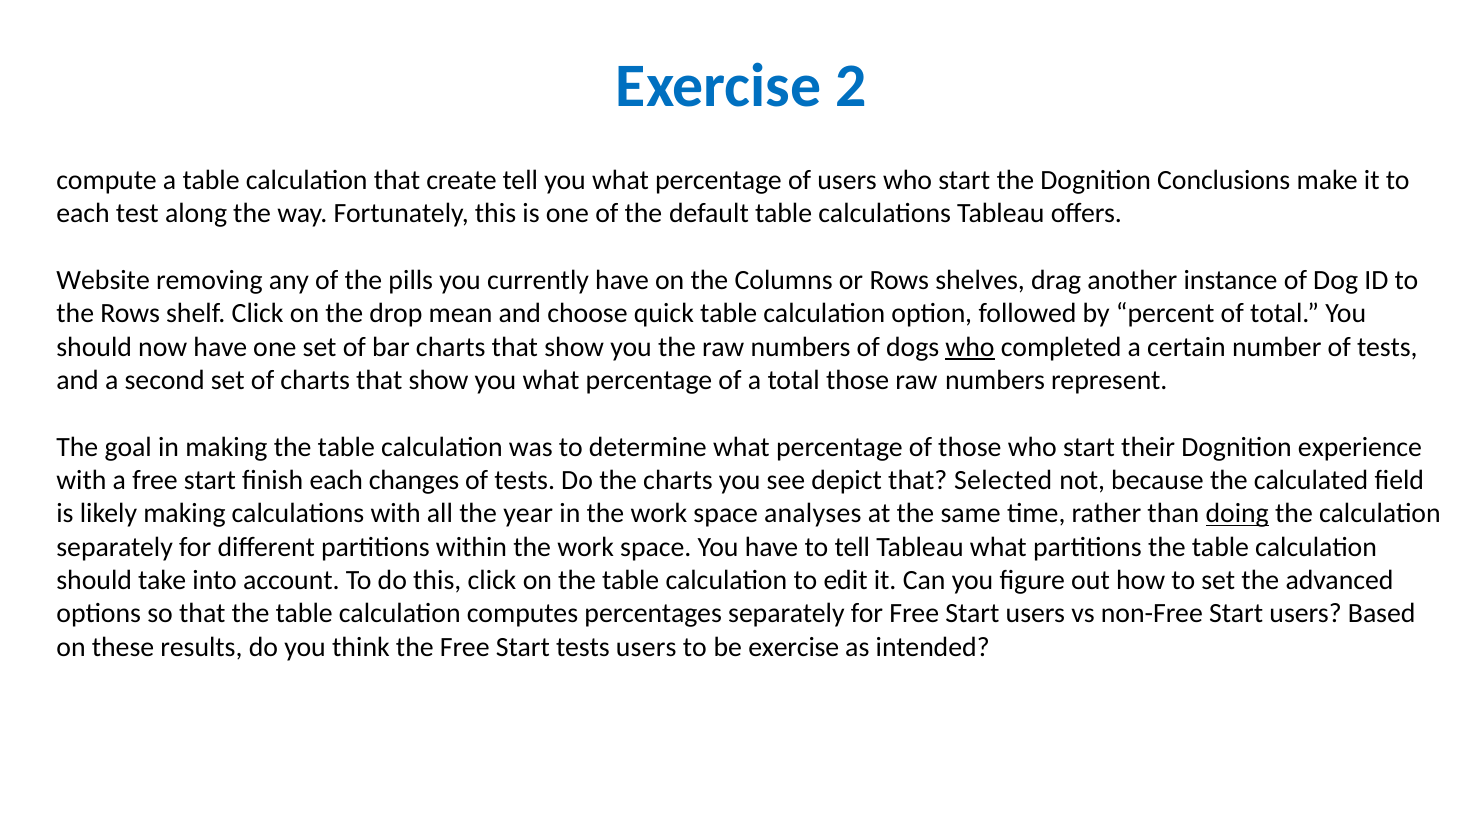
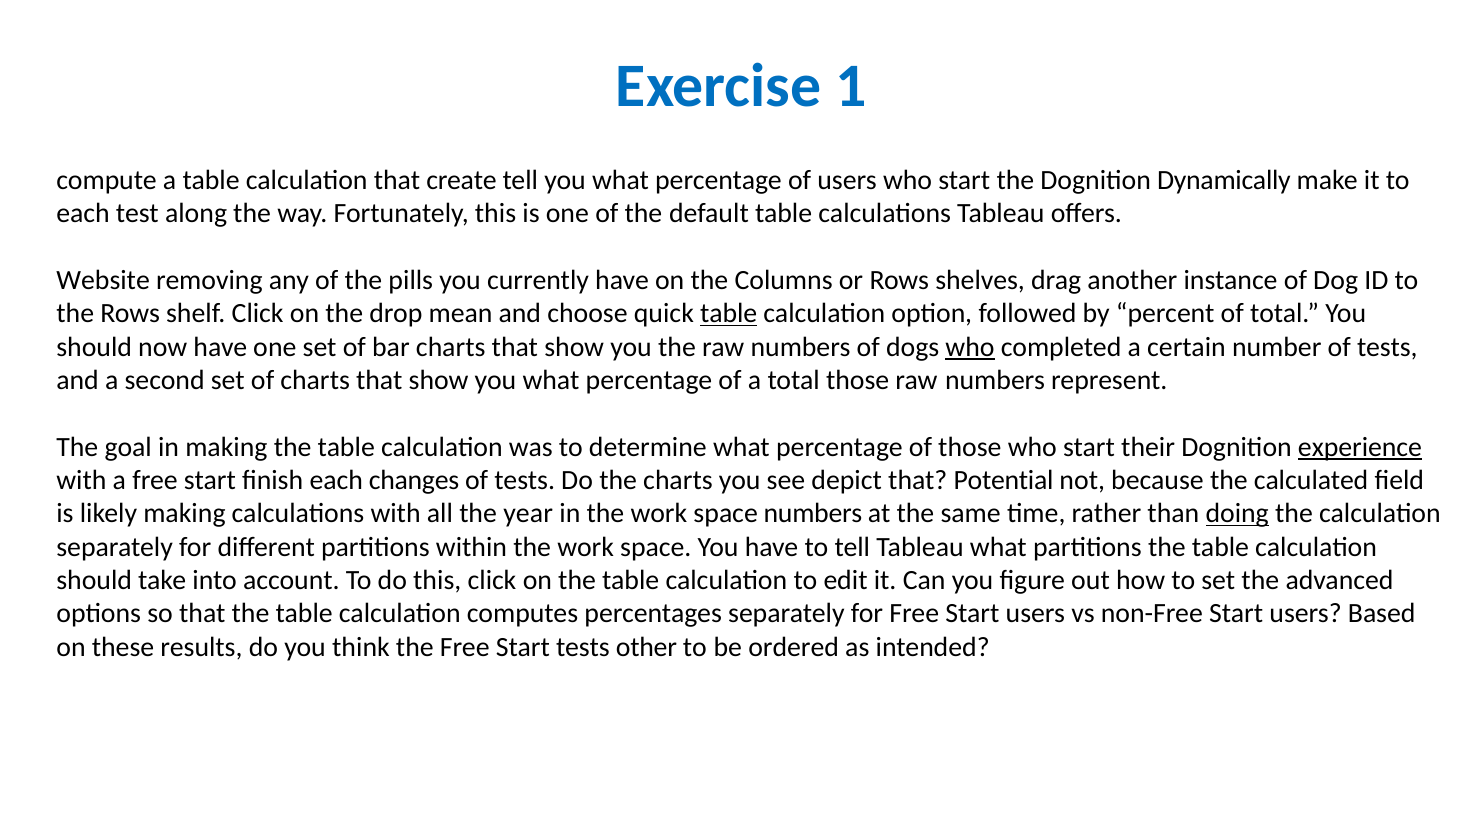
2: 2 -> 1 (851, 86)
Conclusions: Conclusions -> Dynamically (1224, 180)
table underline: none -> present (729, 314)
experience underline: none -> present (1360, 447)
Selected: Selected -> Potential (1004, 480)
space analyses: analyses -> numbers (813, 514)
tests users: users -> other (646, 647)
be exercise: exercise -> ordered (794, 647)
